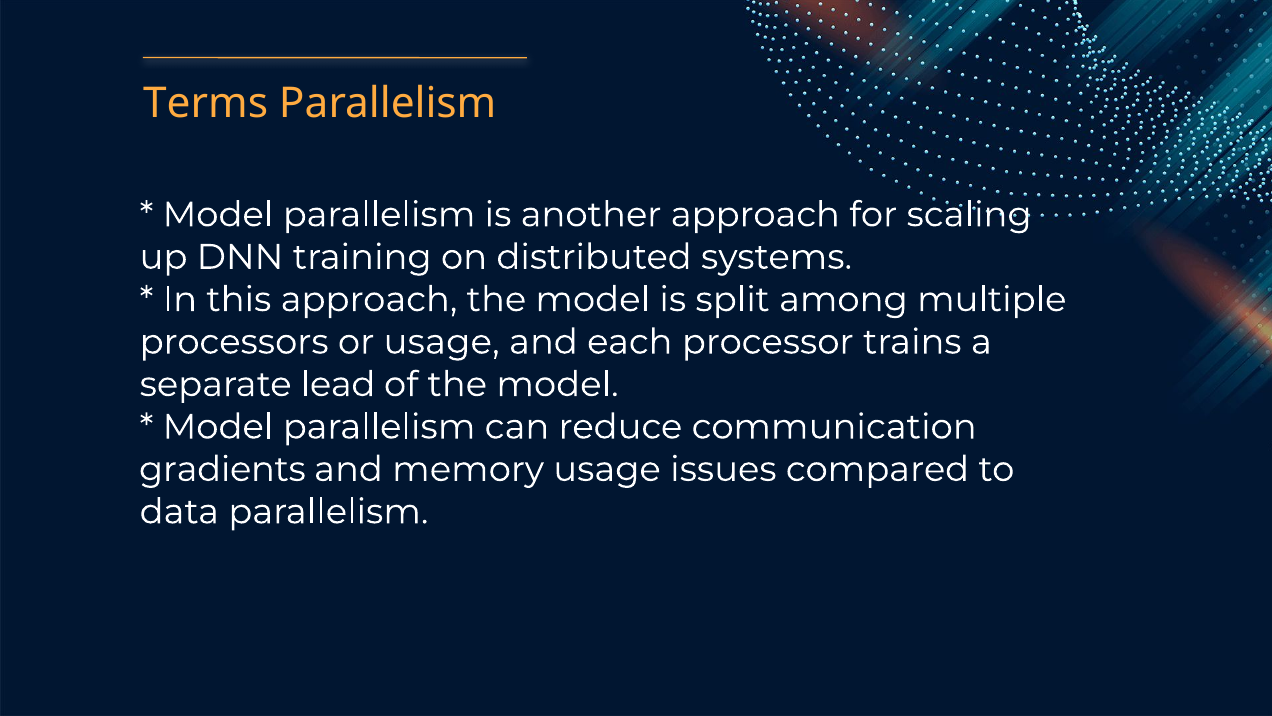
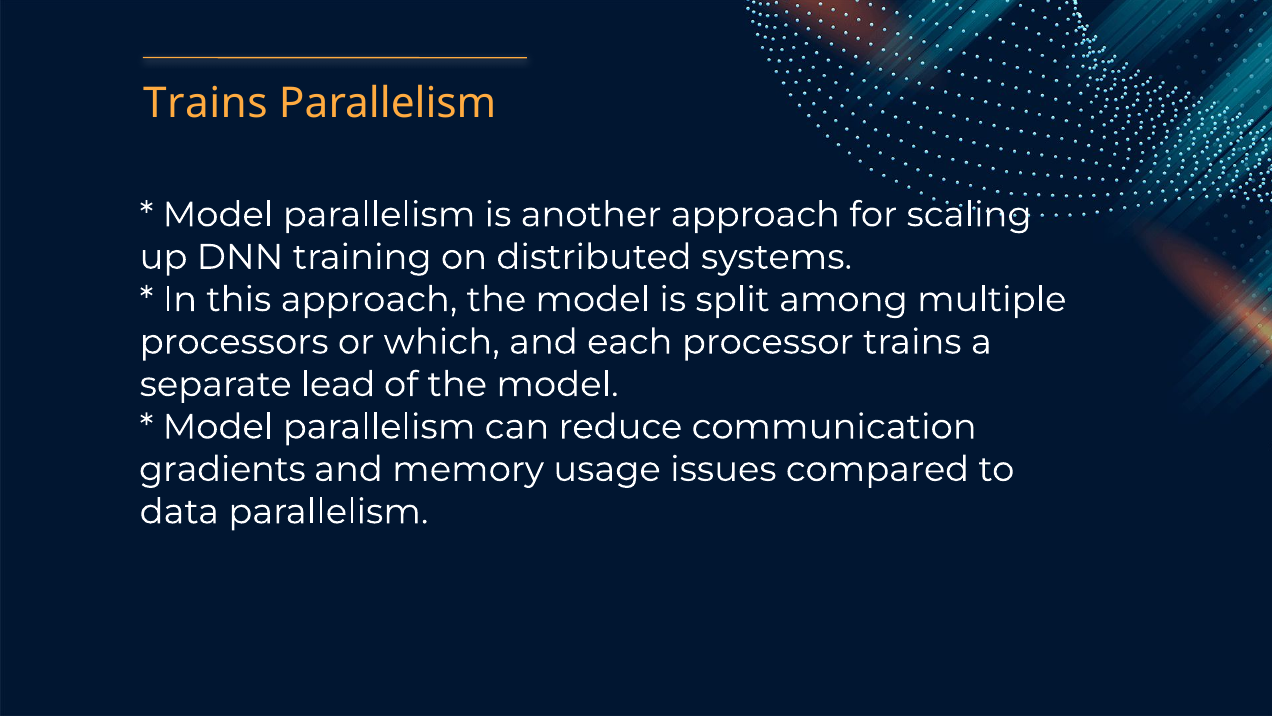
Terms: Terms -> Trains (205, 103)
or usage: usage -> which (442, 342)
